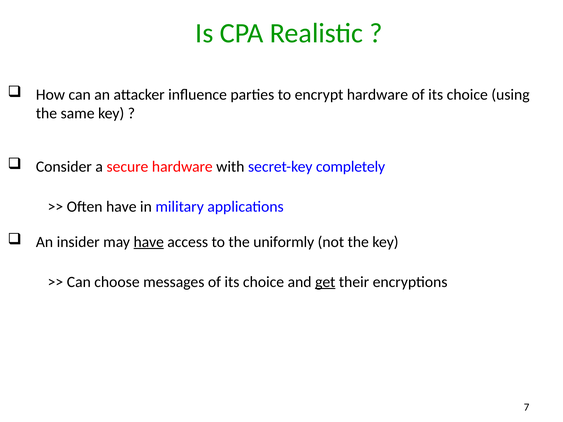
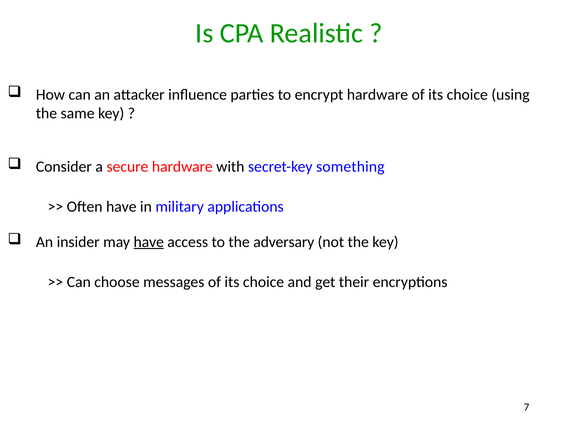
completely: completely -> something (350, 167)
uniformly: uniformly -> adversary (284, 242)
get underline: present -> none (325, 282)
